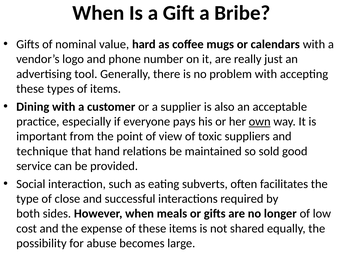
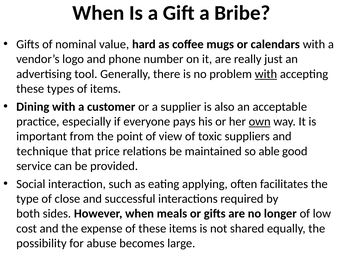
with underline: none -> present (266, 74)
hand: hand -> price (107, 151)
sold: sold -> able (269, 151)
subverts: subverts -> applying (205, 184)
